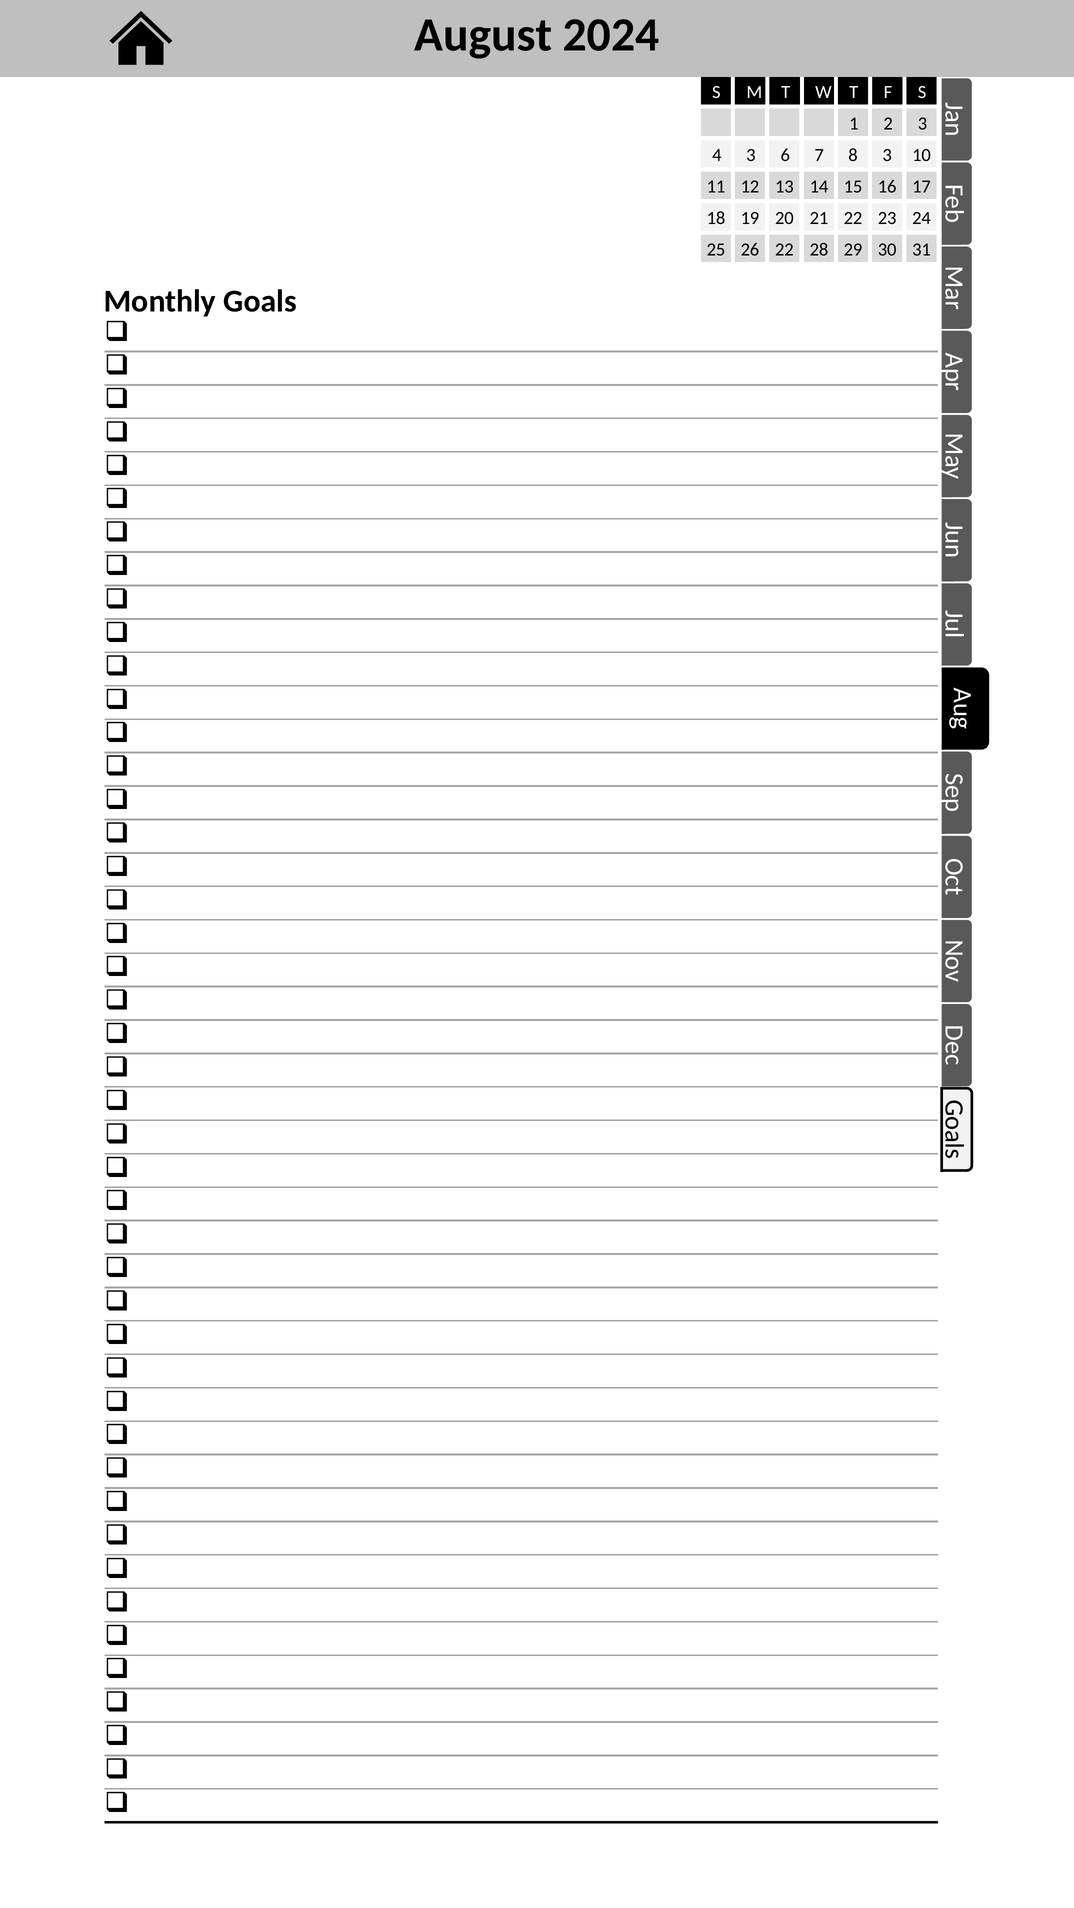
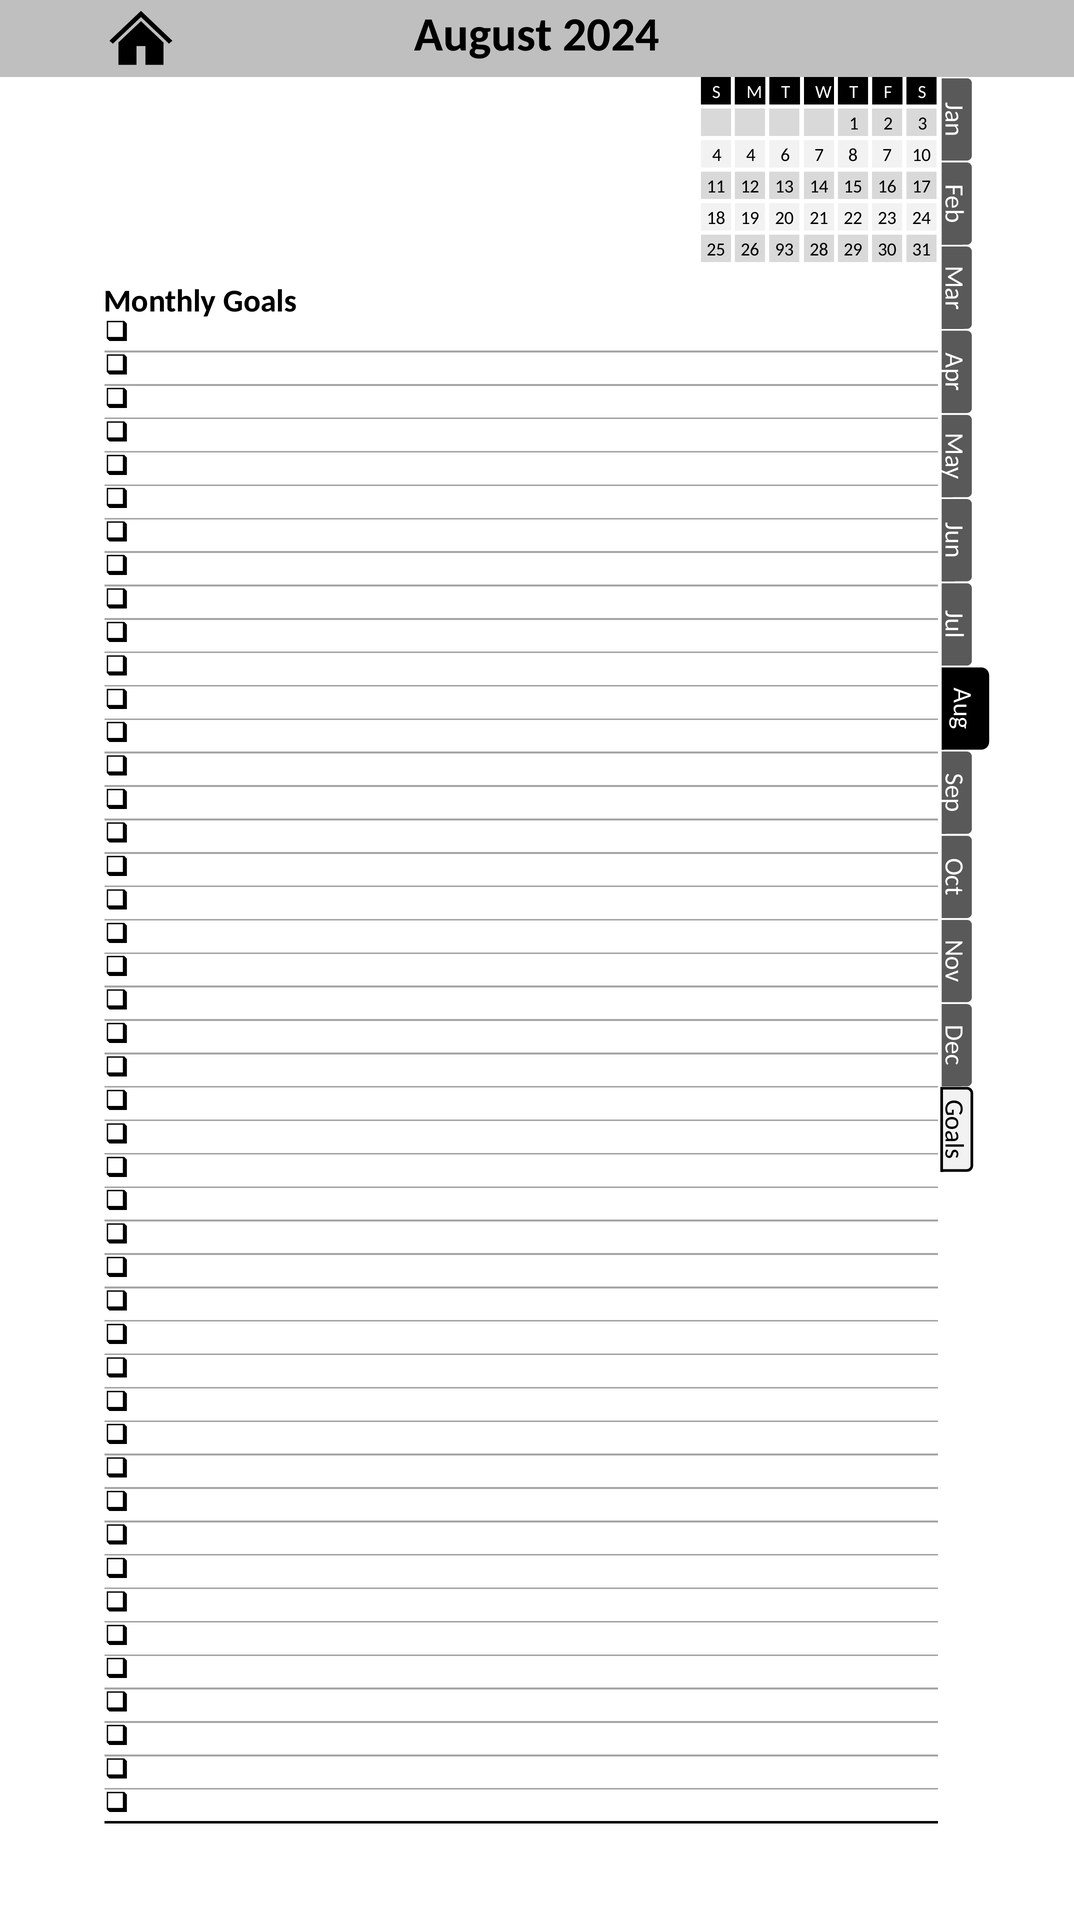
4 3: 3 -> 4 (751, 155)
8 3: 3 -> 7 (887, 155)
26 22: 22 -> 93 (784, 250)
